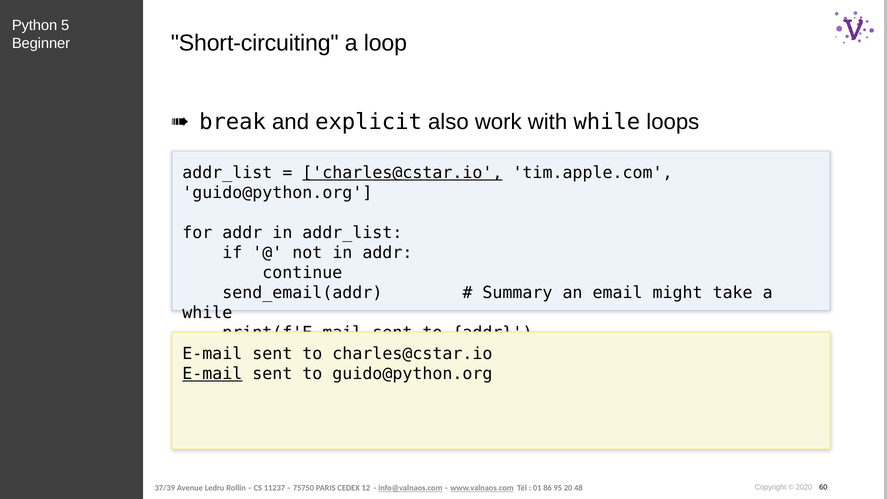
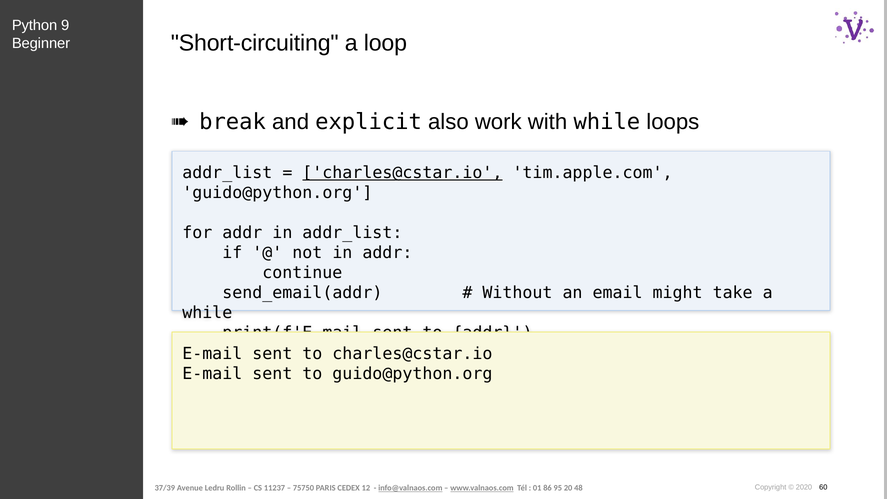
5: 5 -> 9 (65, 26)
Summary: Summary -> Without (517, 293)
E-mail underline: present -> none (212, 374)
